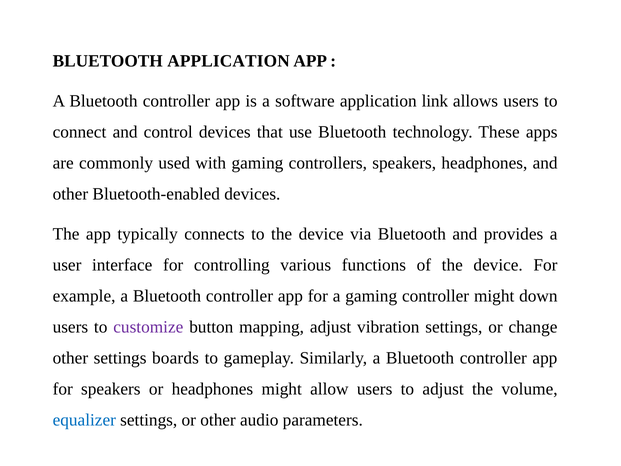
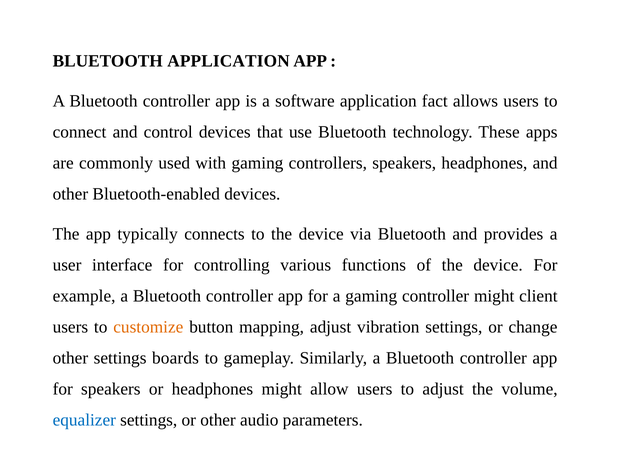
link: link -> fact (435, 101)
down: down -> client (538, 296)
customize colour: purple -> orange (148, 327)
